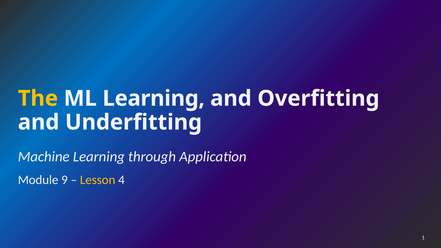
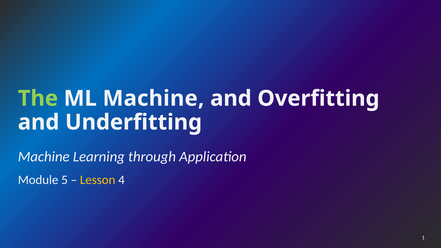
The colour: yellow -> light green (38, 98)
ML Learning: Learning -> Machine (153, 98)
9: 9 -> 5 (65, 180)
